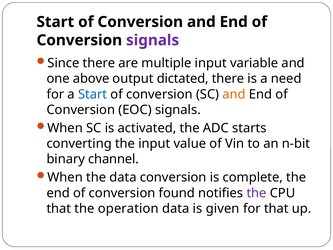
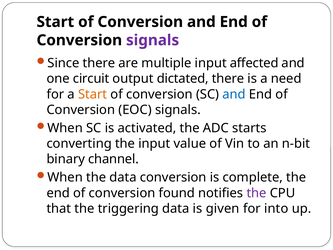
variable: variable -> affected (254, 63)
above: above -> circuit (91, 79)
Start colour: blue -> orange (93, 94)
and colour: orange -> blue (234, 94)
operation: operation -> triggering (128, 208)
for that: that -> into (276, 208)
